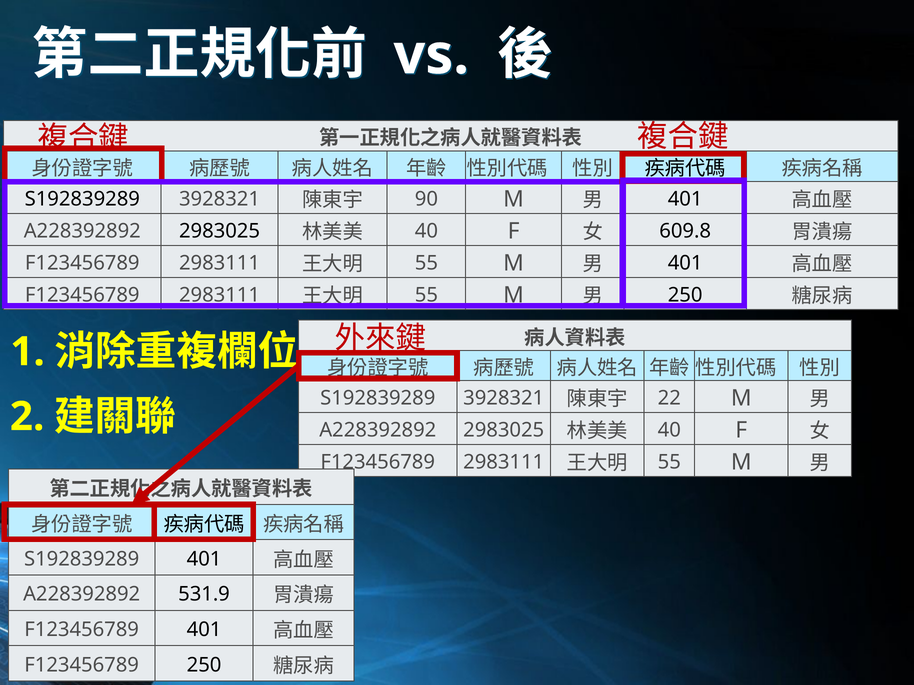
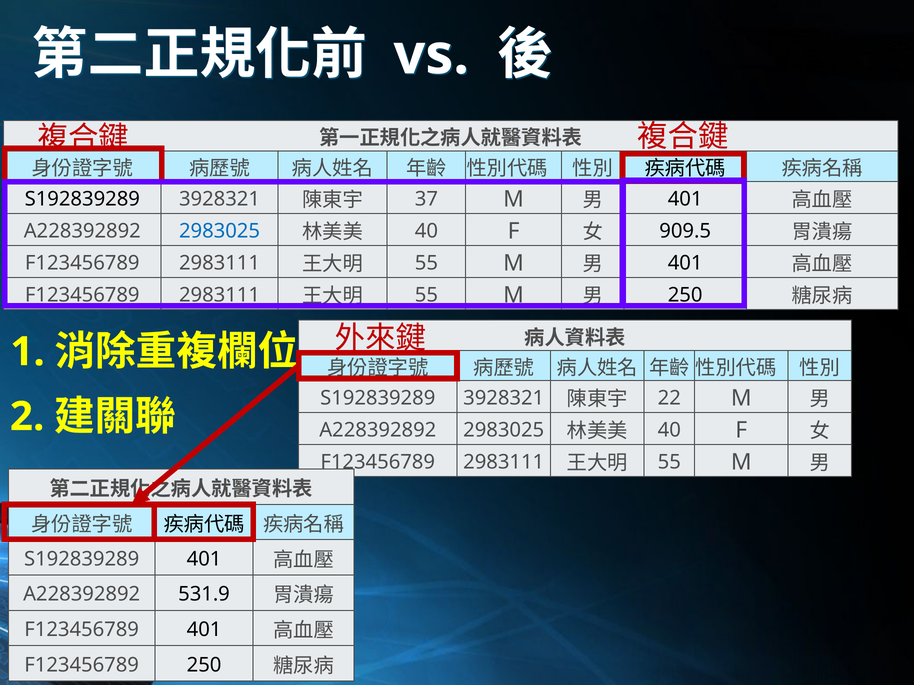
90: 90 -> 37 (426, 199)
2983025 colour: black -> blue (220, 231)
609.8: 609.8 -> 909.5 (685, 231)
